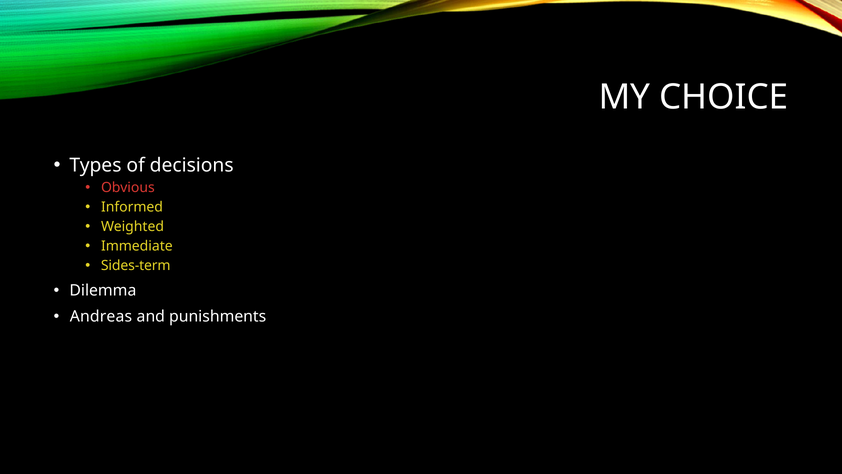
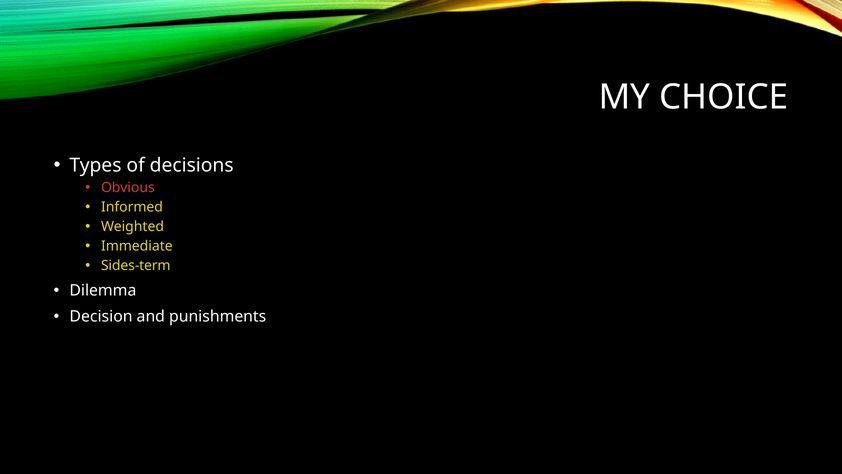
Andreas: Andreas -> Decision (101, 316)
